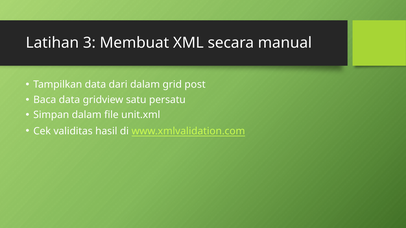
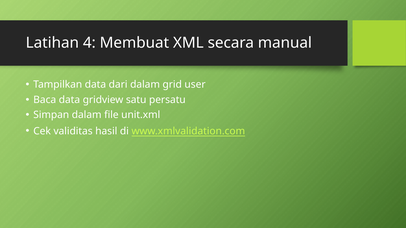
3: 3 -> 4 (89, 43)
post: post -> user (195, 85)
